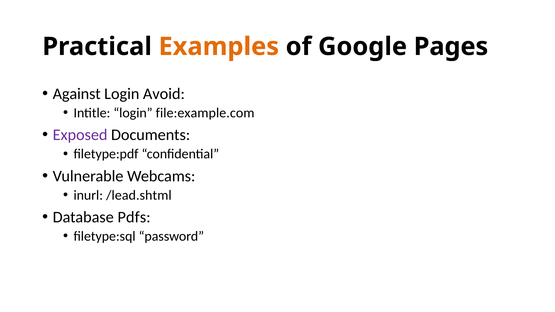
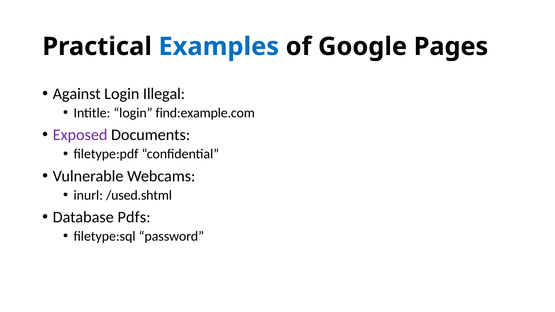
Examples colour: orange -> blue (219, 47)
Avoid: Avoid -> Illegal (164, 94)
file:example.com: file:example.com -> find:example.com (205, 113)
/lead.shtml: /lead.shtml -> /used.shtml (139, 195)
